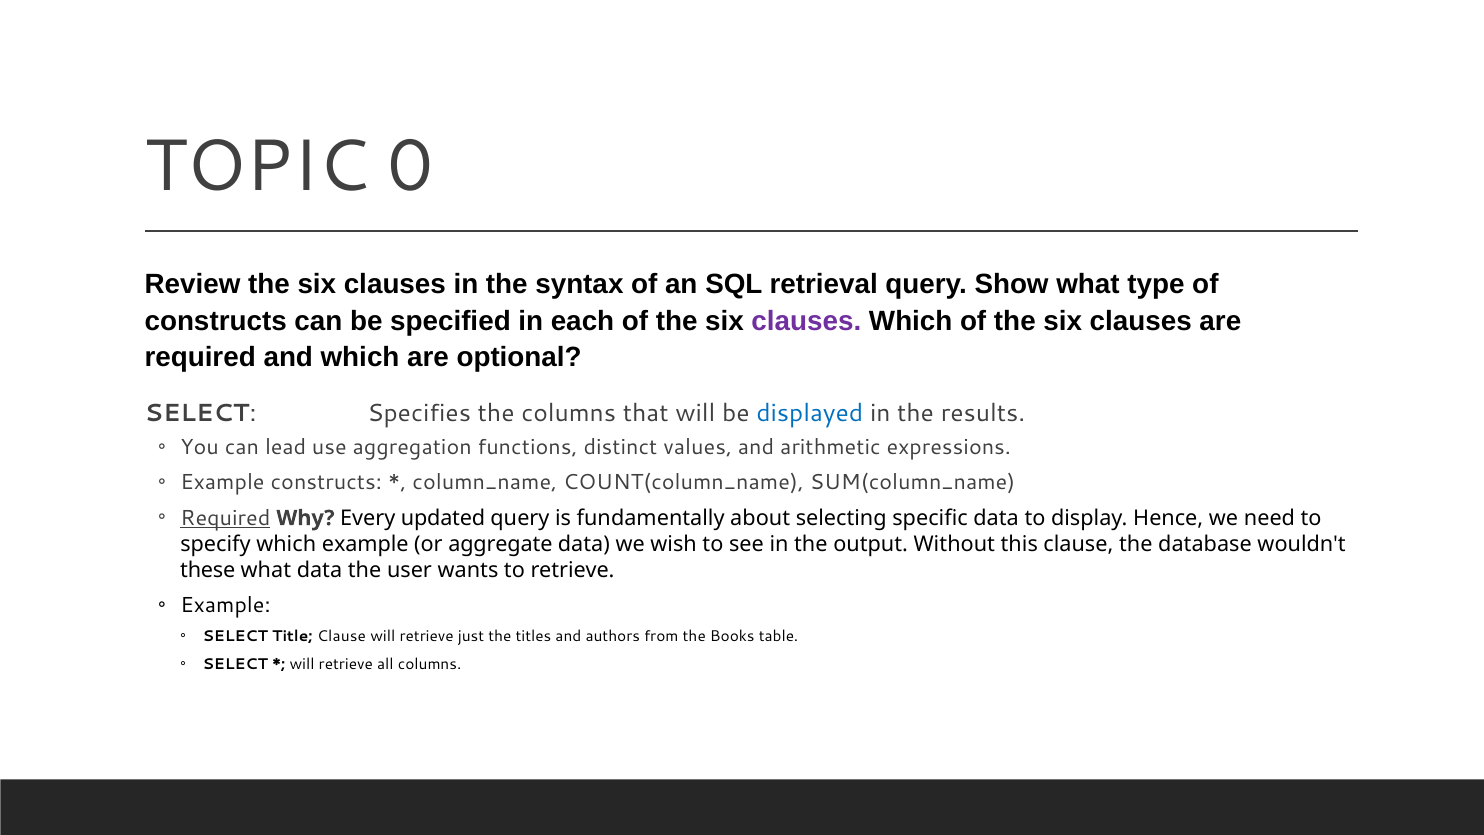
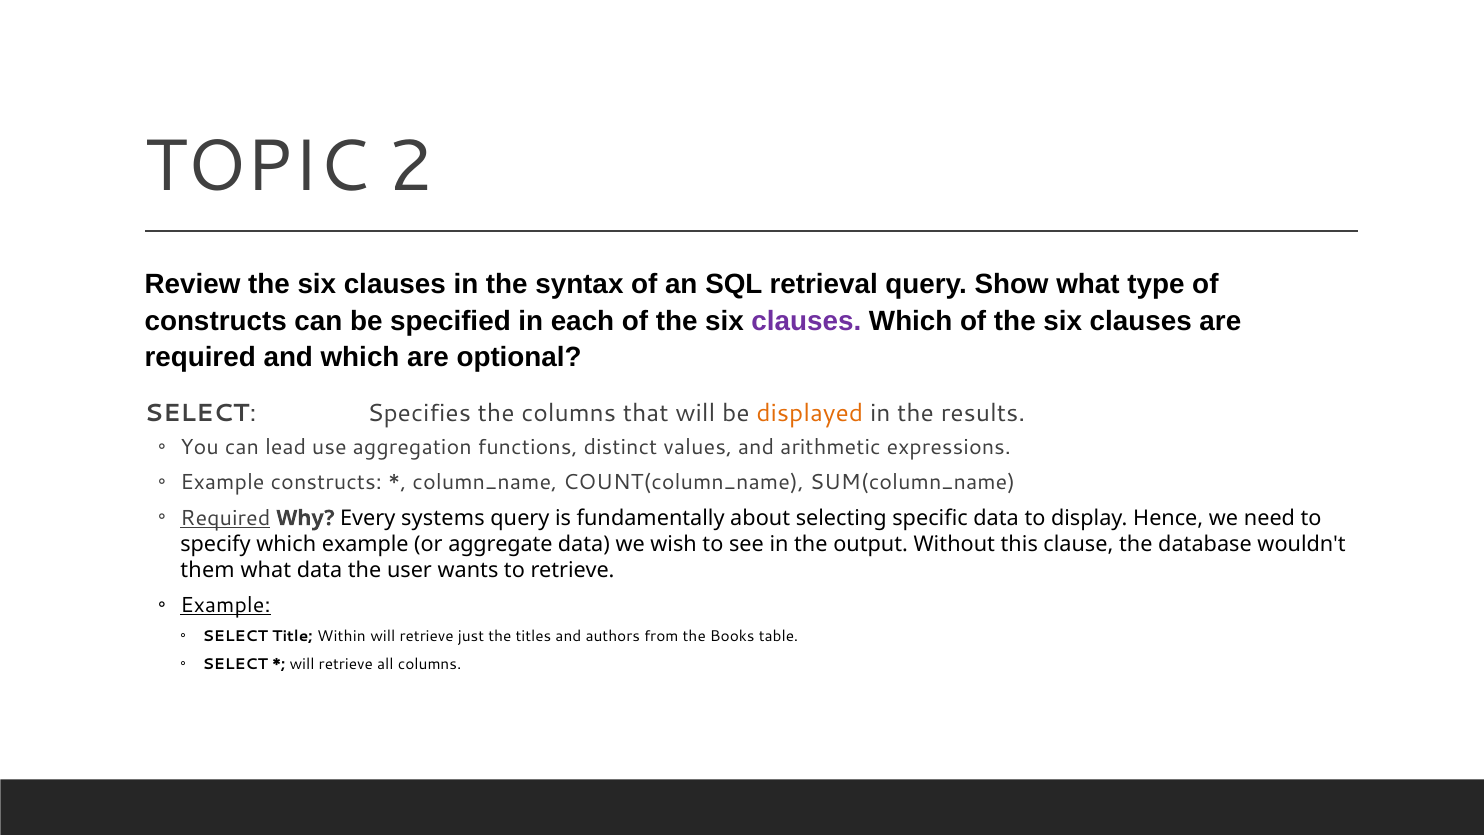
0: 0 -> 2 (411, 166)
displayed colour: blue -> orange (810, 413)
updated: updated -> systems (443, 518)
these: these -> them (208, 570)
Example underline: none -> present (225, 605)
Title Clause: Clause -> Within (341, 636)
